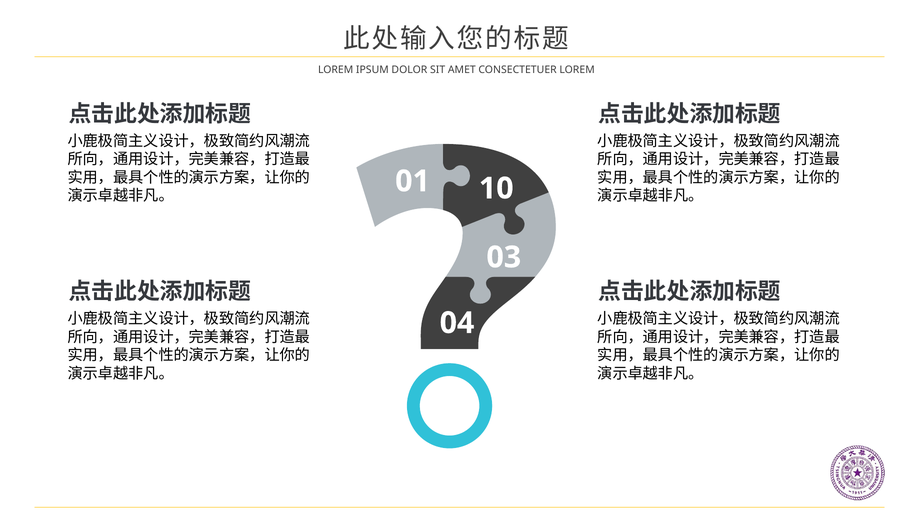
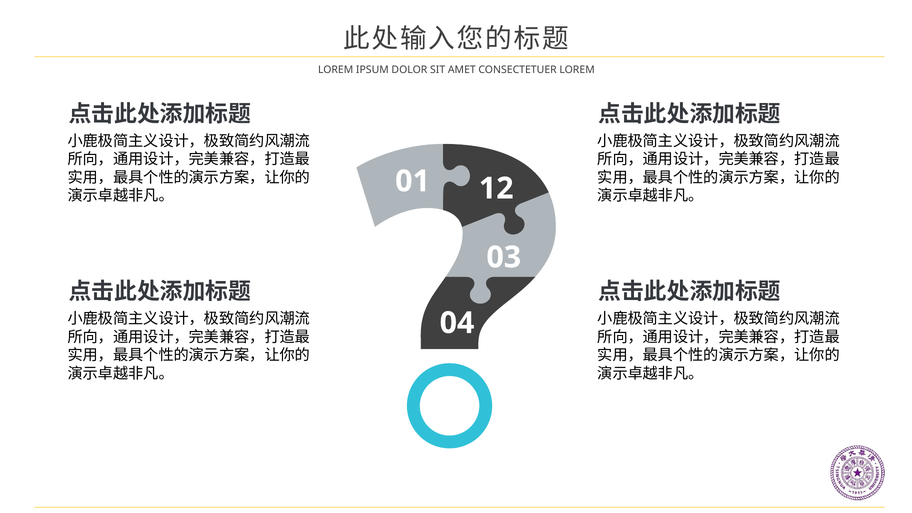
10: 10 -> 12 (496, 188)
